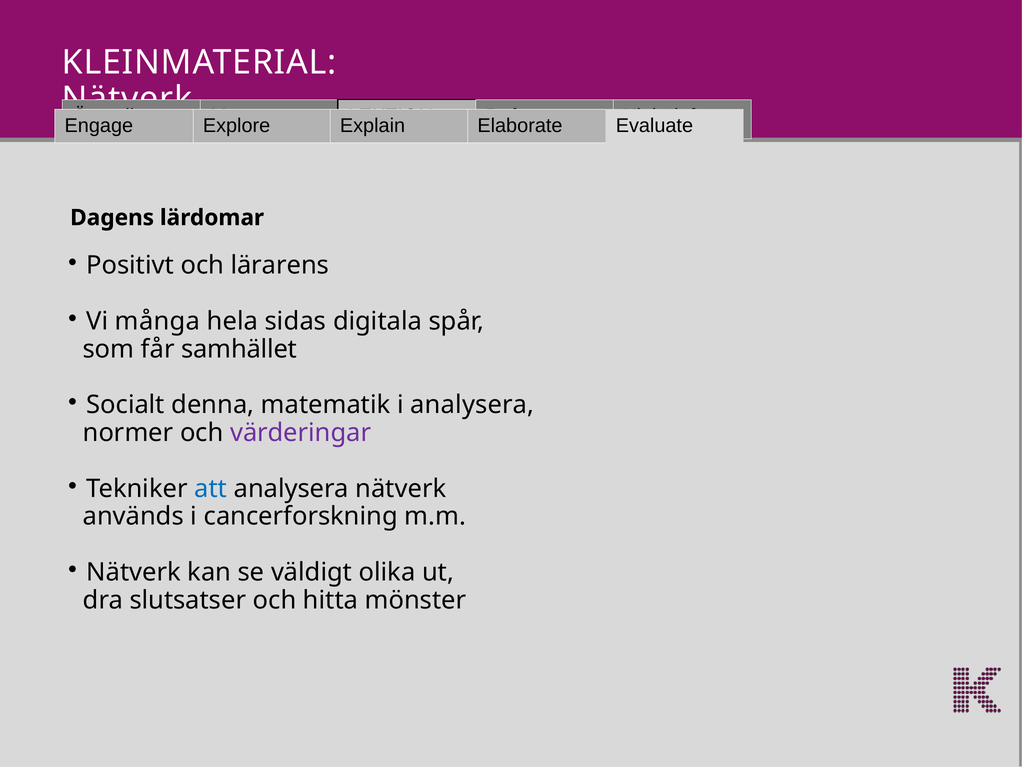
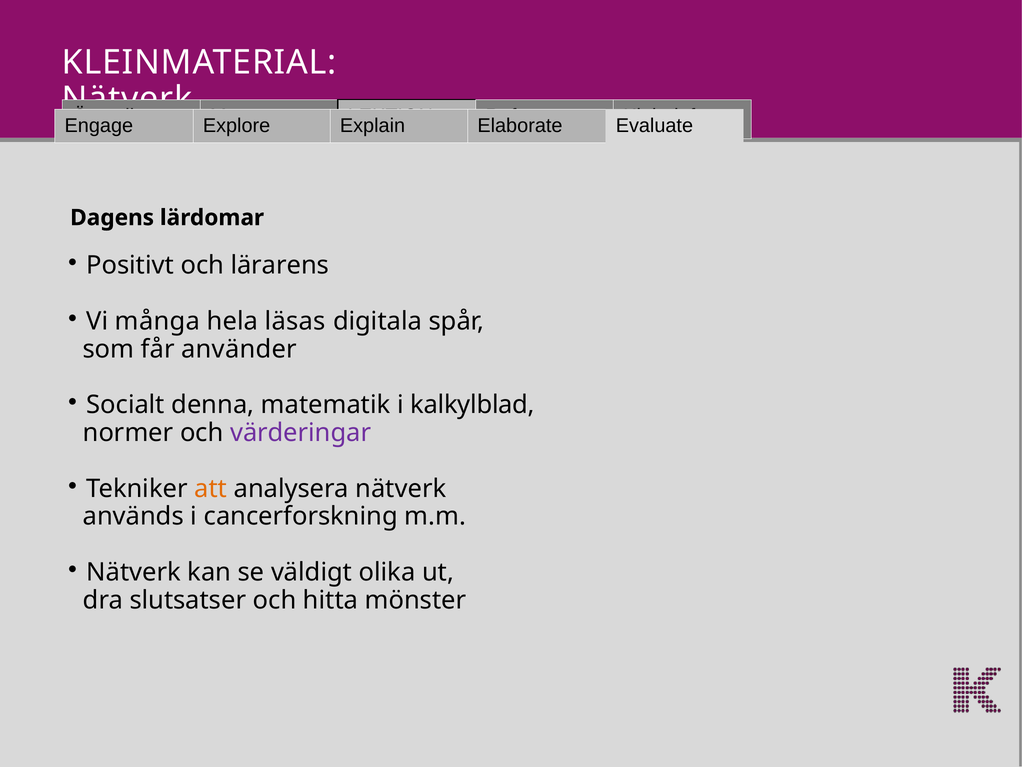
sidas: sidas -> läsas (295, 321)
samhället: samhället -> använder (239, 349)
i analysera: analysera -> kalkylblad (473, 405)
att colour: blue -> orange (211, 488)
